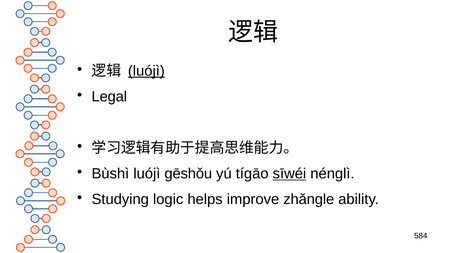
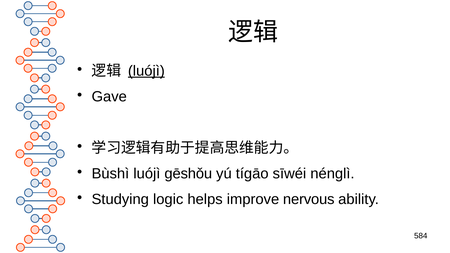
Legal: Legal -> Gave (109, 97)
sīwéi underline: present -> none (289, 174)
zhǎngle: zhǎngle -> nervous (309, 200)
